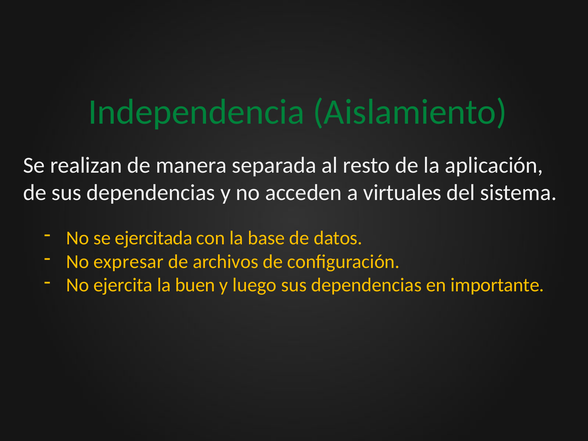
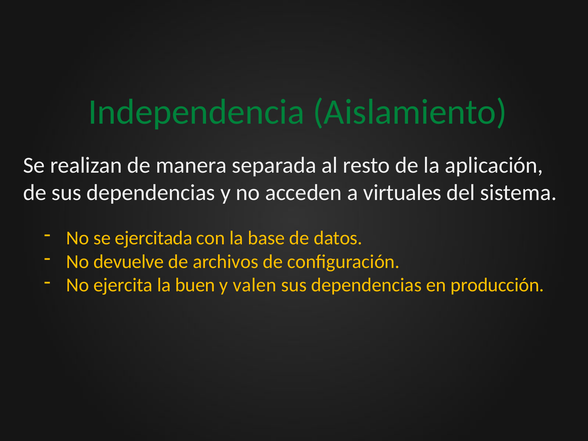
expresar: expresar -> devuelve (129, 262)
luego: luego -> valen (255, 285)
importante: importante -> producción (497, 285)
